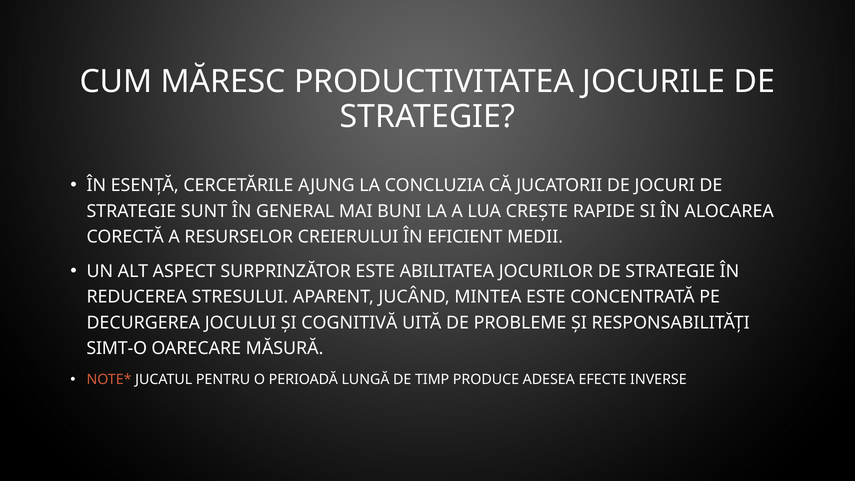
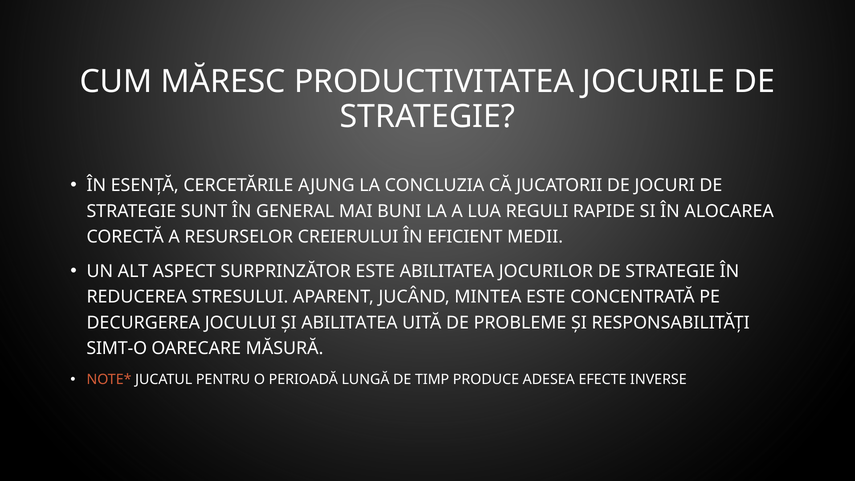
CREȘTE: CREȘTE -> REGULI (537, 211)
ȘI COGNITIVĂ: COGNITIVĂ -> ABILITATEA (349, 323)
